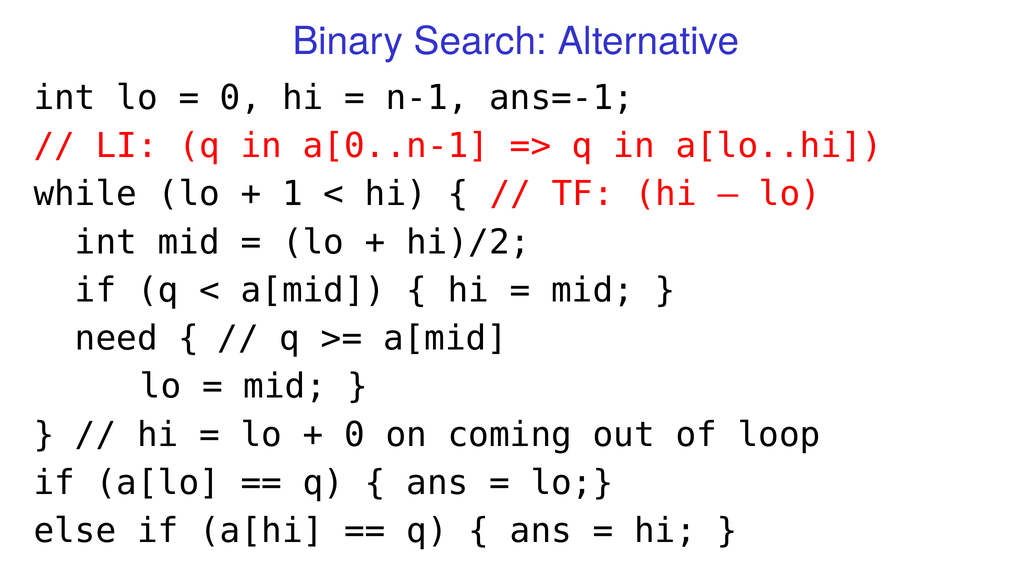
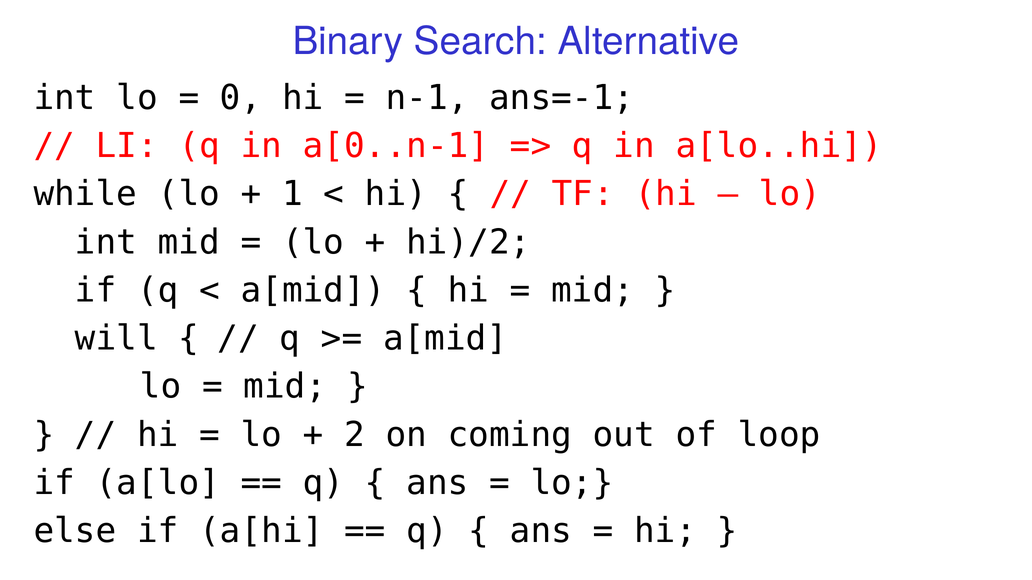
need: need -> will (116, 339)
0: 0 -> 2 (355, 435)
